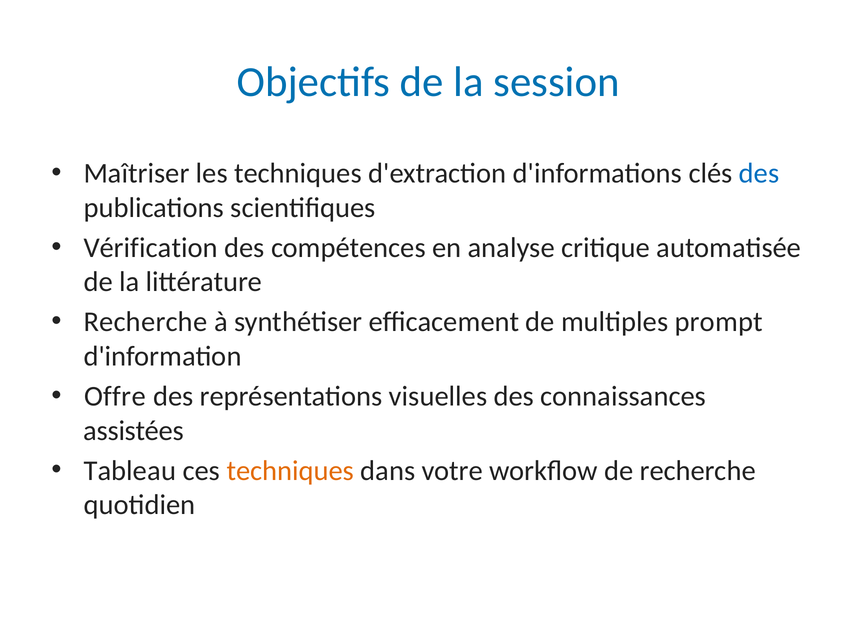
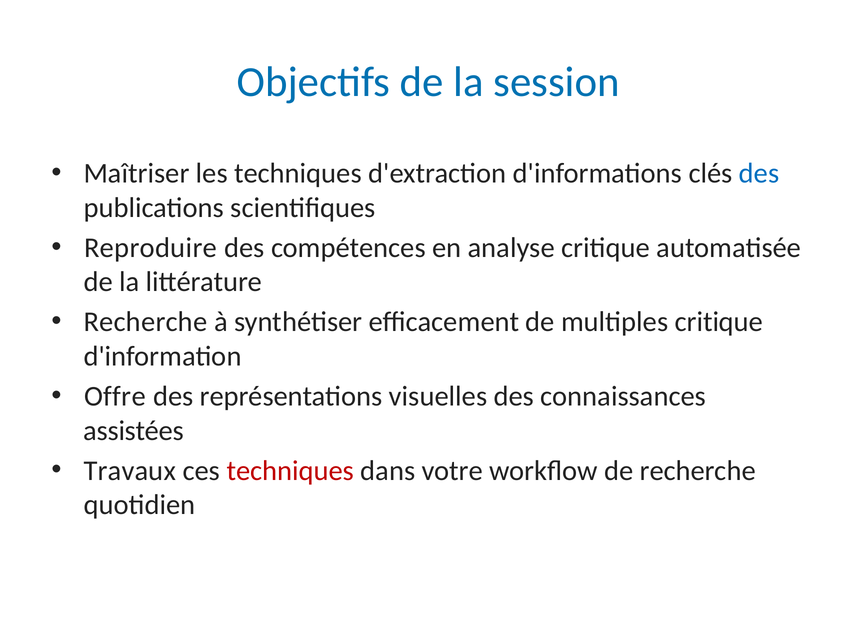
Vérification: Vérification -> Reproduire (151, 248)
multiples prompt: prompt -> critique (719, 322)
Tableau: Tableau -> Travaux (130, 470)
techniques colour: orange -> red (290, 470)
